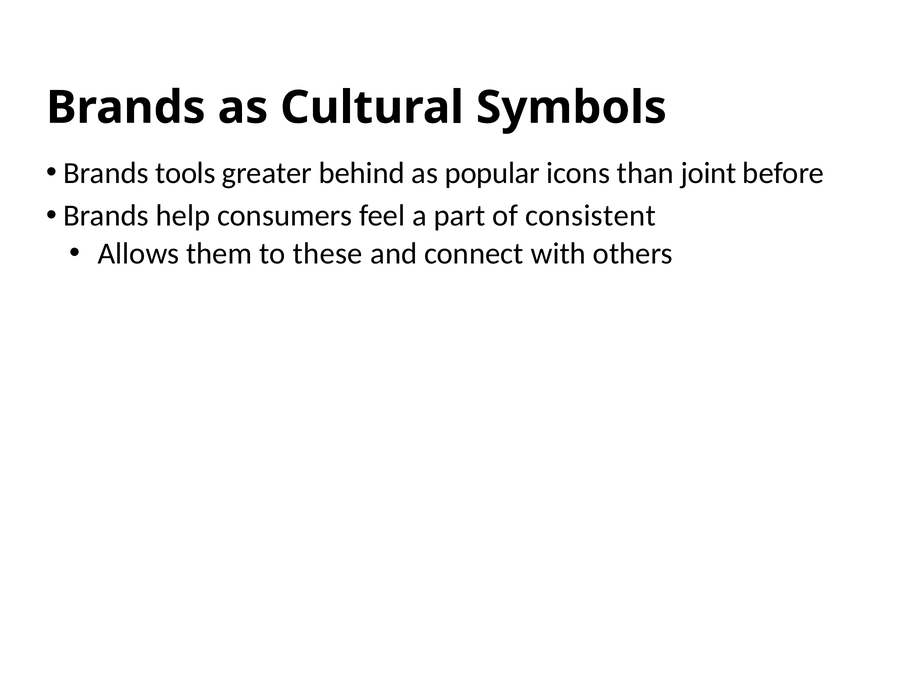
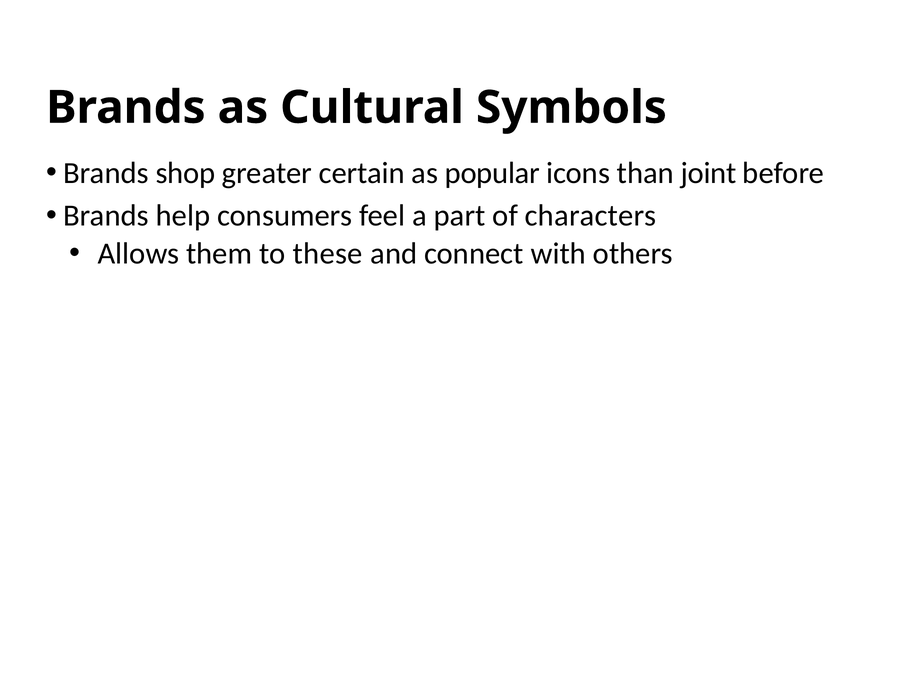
tools: tools -> shop (185, 173)
behind: behind -> certain (362, 173)
consistent: consistent -> characters (591, 216)
